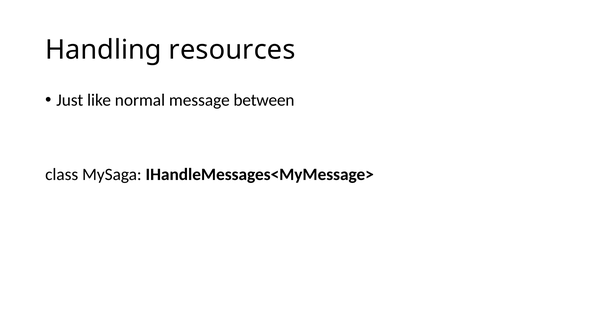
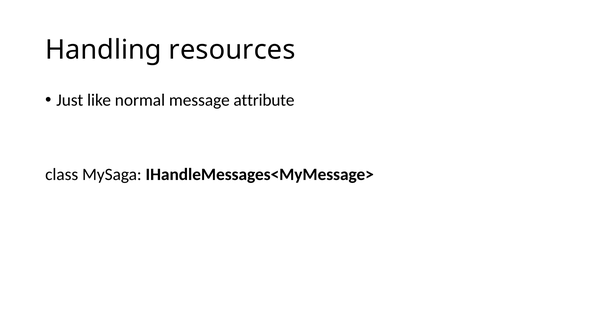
between: between -> attribute (264, 100)
